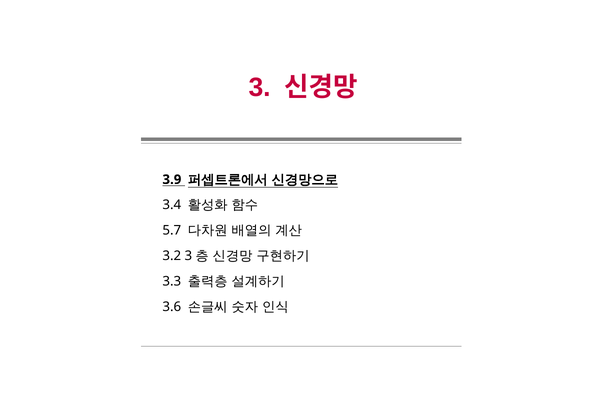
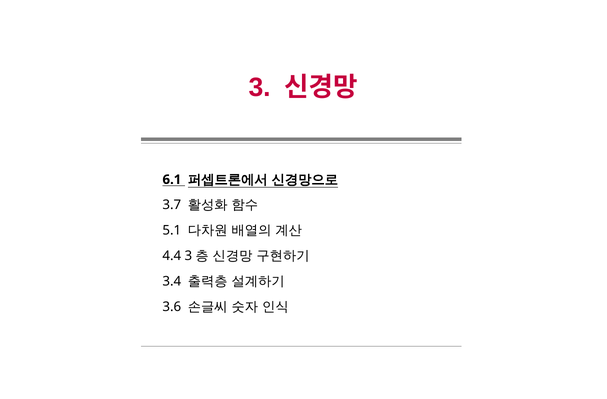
3.9: 3.9 -> 6.1 (172, 179)
3.4: 3.4 -> 3.7 (172, 205)
5.7: 5.7 -> 5.1 (172, 230)
3.2: 3.2 -> 4.4 (172, 256)
3.3: 3.3 -> 3.4 (172, 281)
